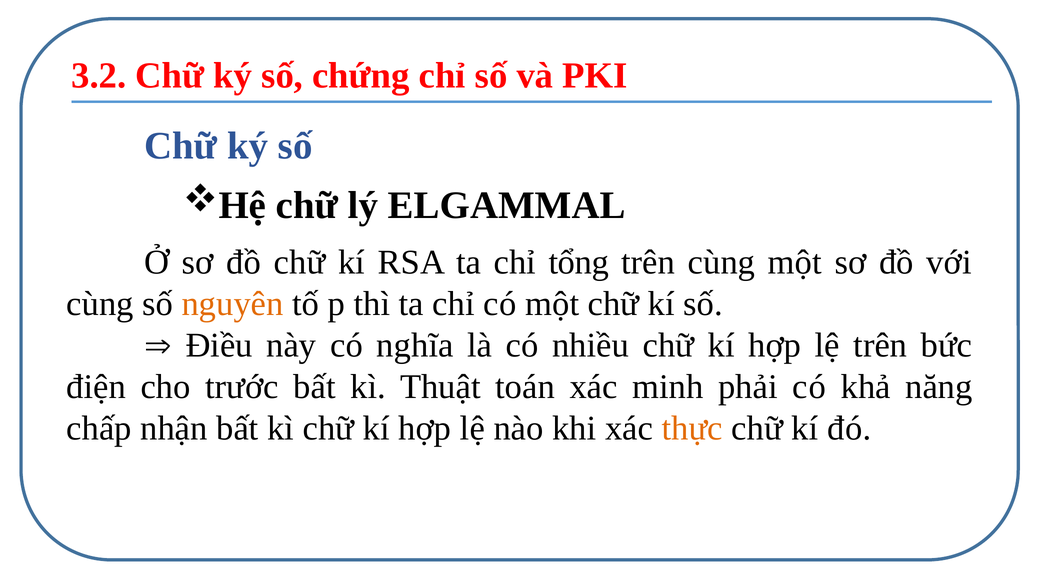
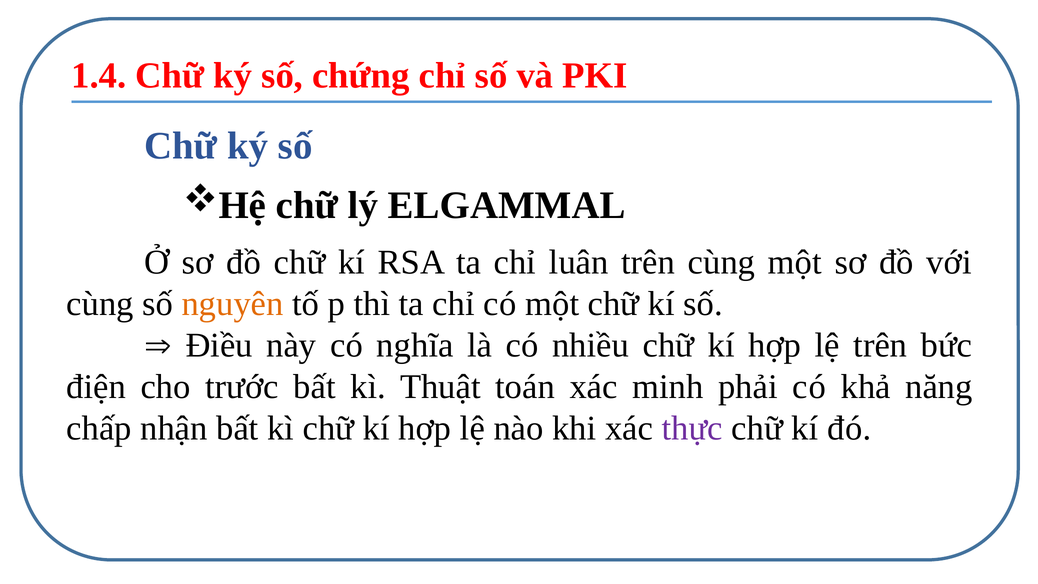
3.2: 3.2 -> 1.4 (99, 76)
tổng: tổng -> luân (579, 262)
thực colour: orange -> purple (692, 428)
